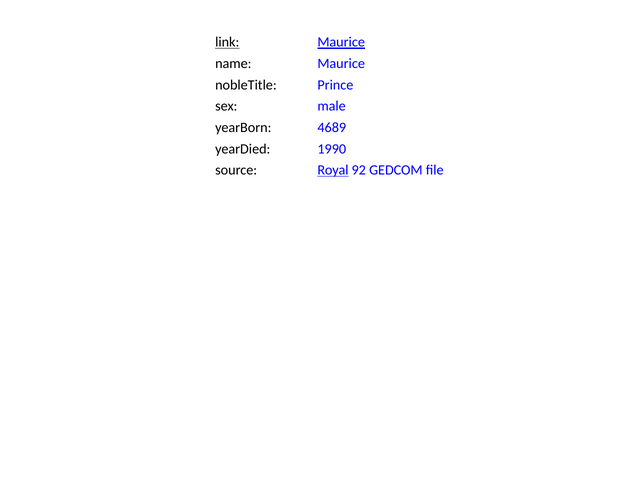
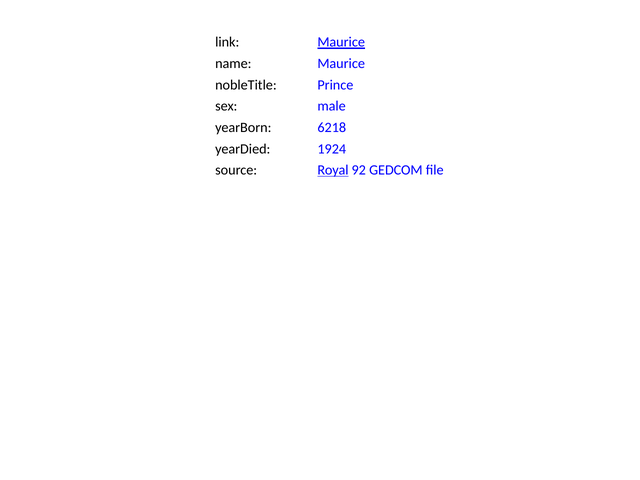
link underline: present -> none (227, 42)
4689: 4689 -> 6218 (332, 128)
1990: 1990 -> 1924 (332, 149)
